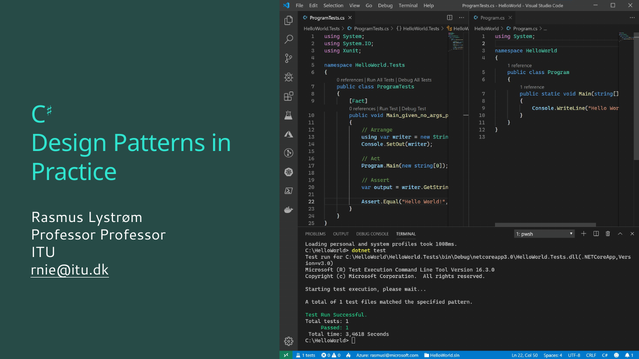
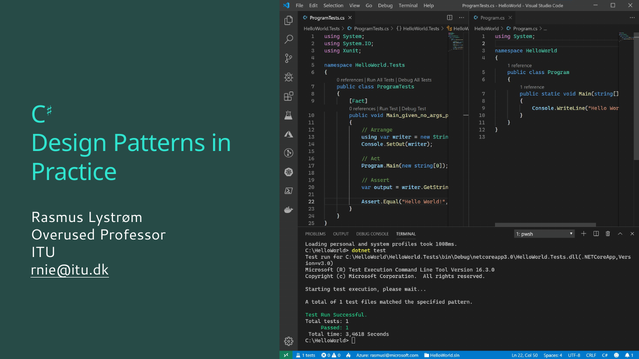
Professor: Professor -> Overused (63, 235)
